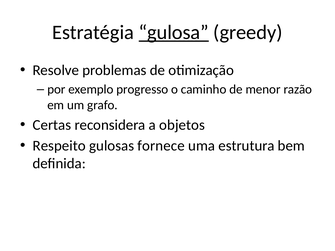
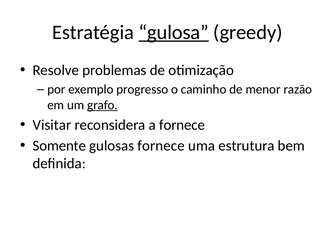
grafo underline: none -> present (102, 105)
Certas: Certas -> Visitar (52, 125)
a objetos: objetos -> fornece (182, 125)
Respeito: Respeito -> Somente (59, 146)
